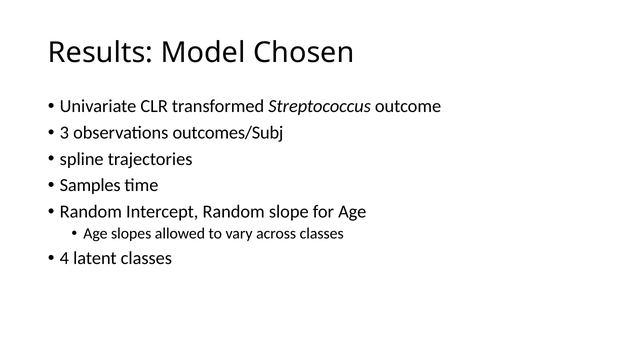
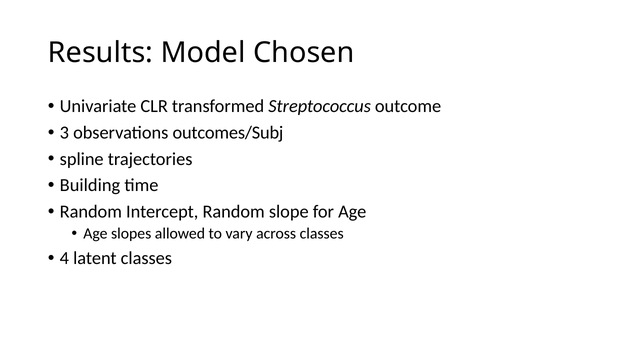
Samples: Samples -> Building (90, 185)
